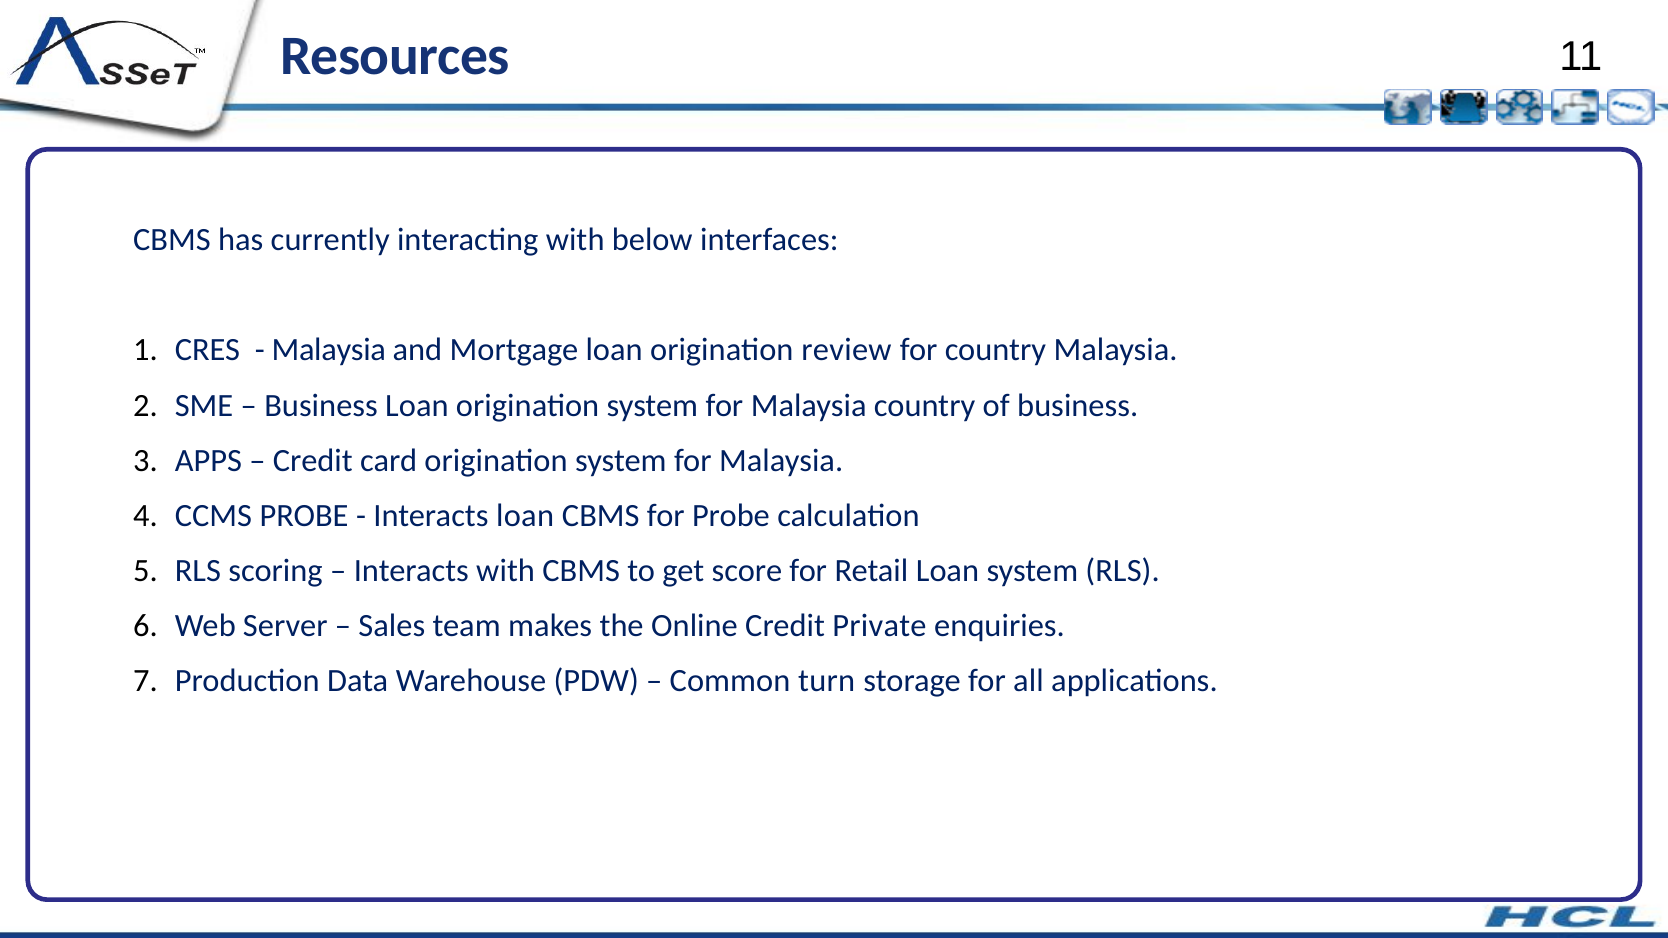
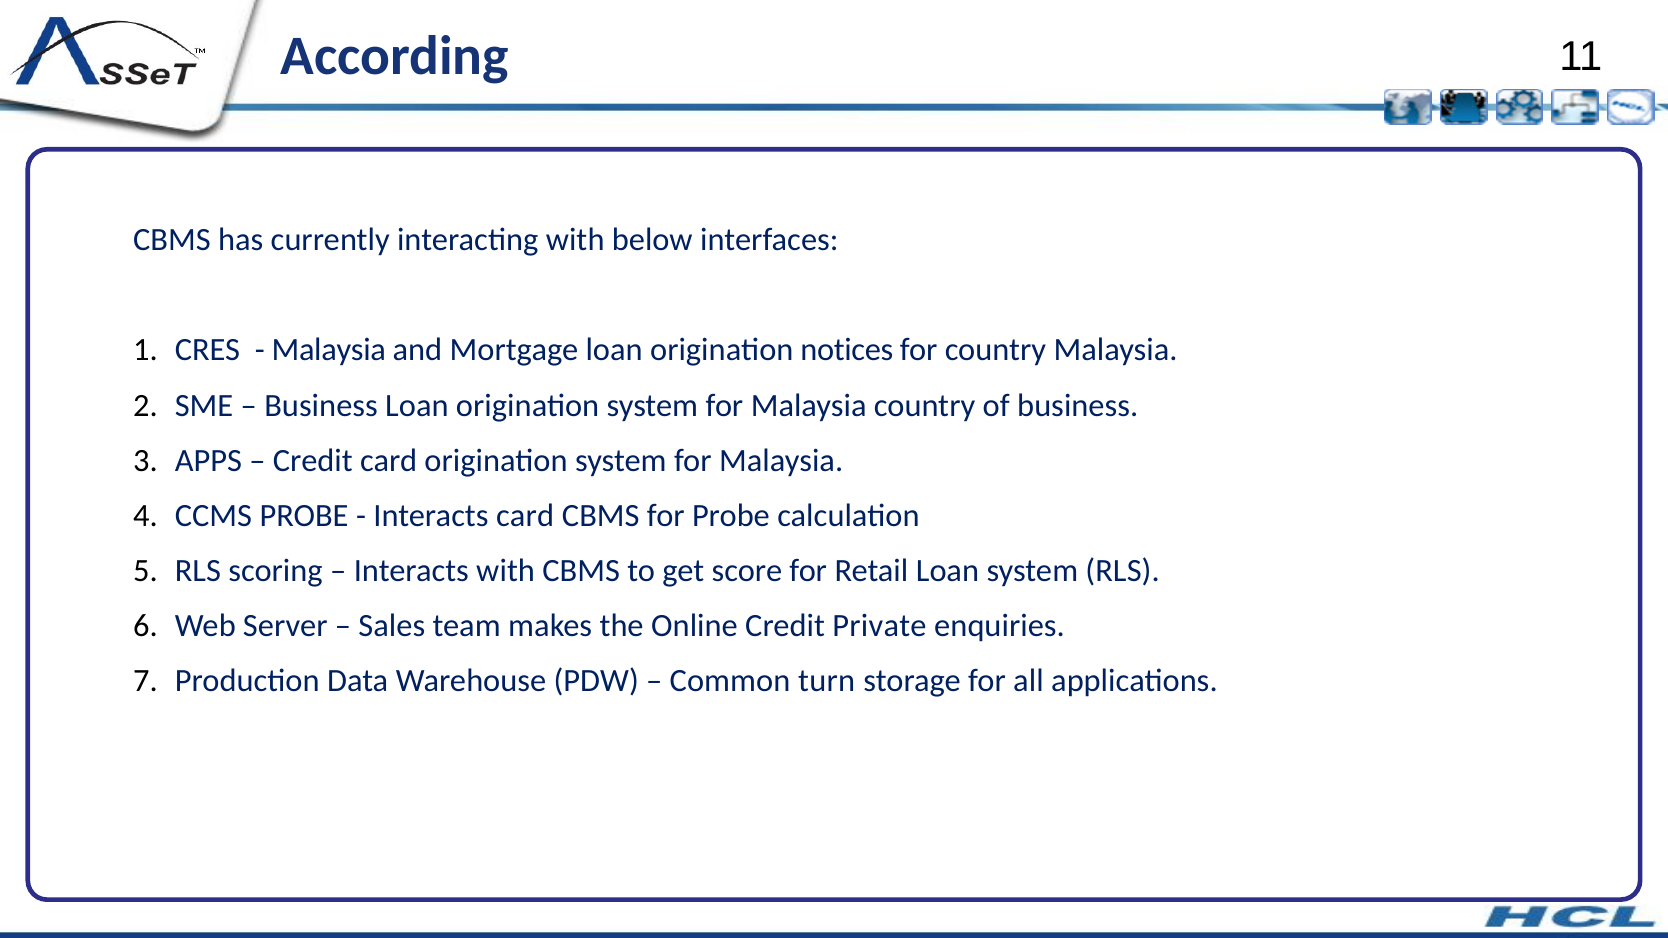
Resources: Resources -> According (395, 56)
review: review -> notices (847, 350)
Interacts loan: loan -> card (525, 516)
